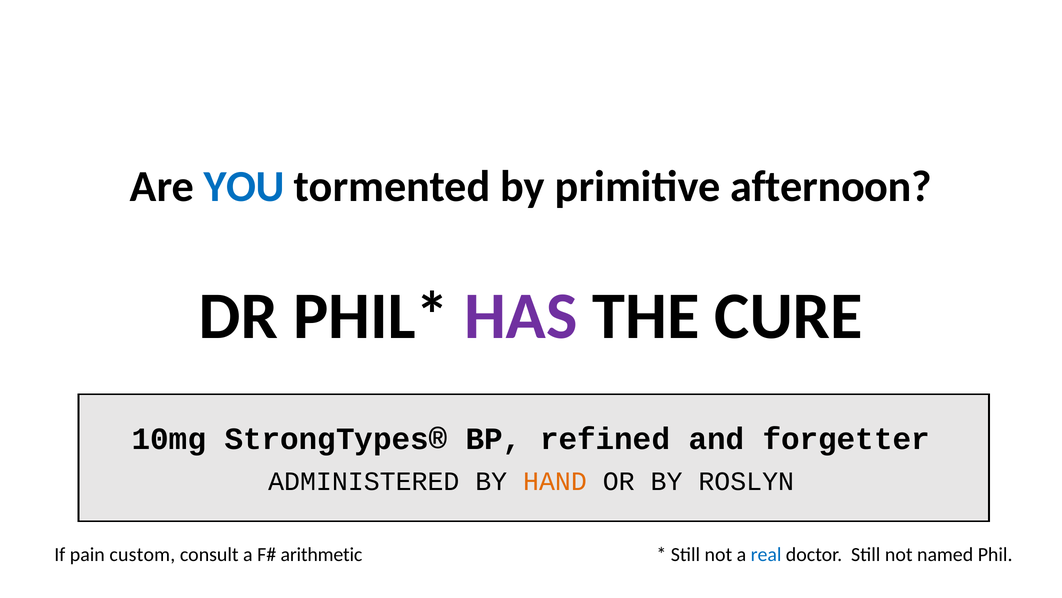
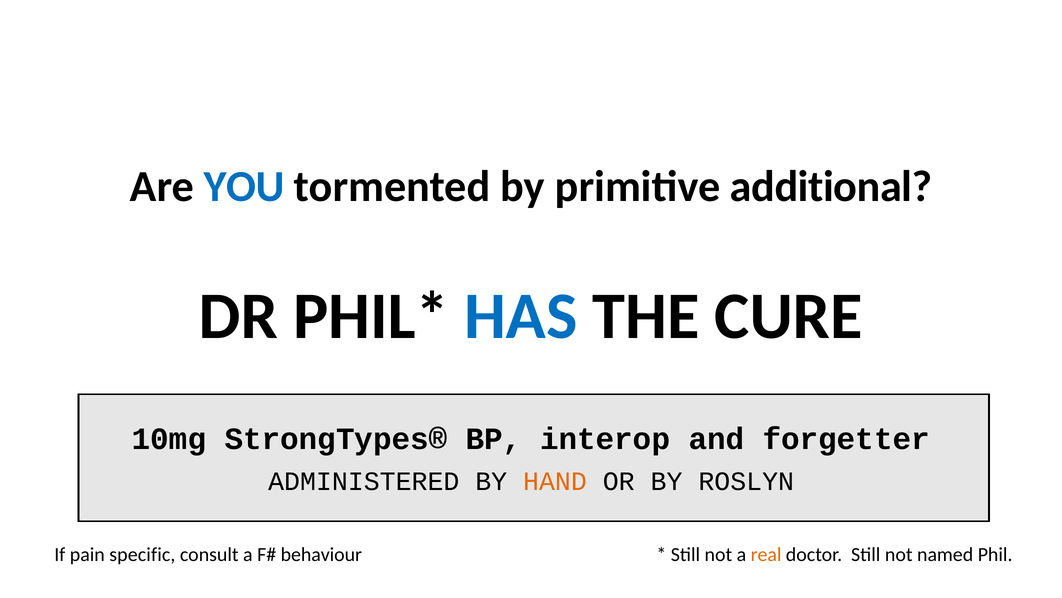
afternoon: afternoon -> additional (831, 187)
HAS colour: purple -> blue (521, 316)
refined: refined -> interop (605, 439)
custom: custom -> specific (142, 554)
arithmetic: arithmetic -> behaviour (321, 554)
real colour: blue -> orange (766, 554)
